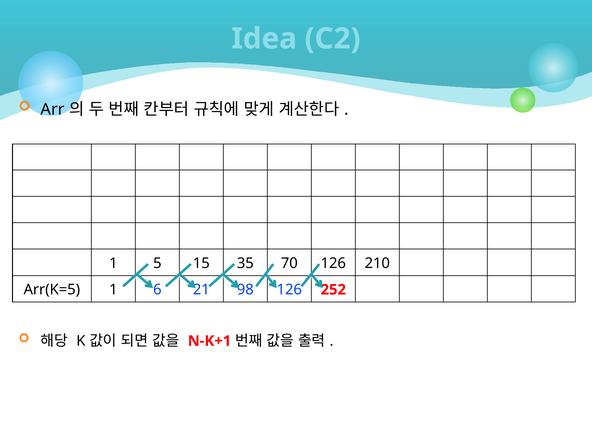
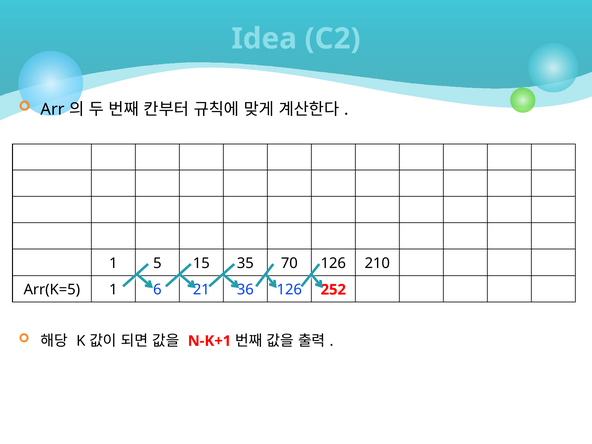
98: 98 -> 36 (245, 290)
